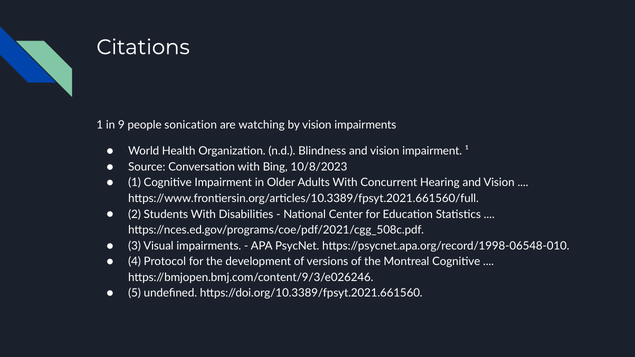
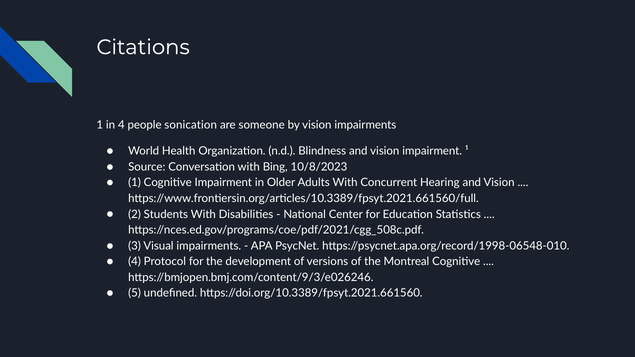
in 9: 9 -> 4 (121, 125)
watching: watching -> someone (262, 125)
